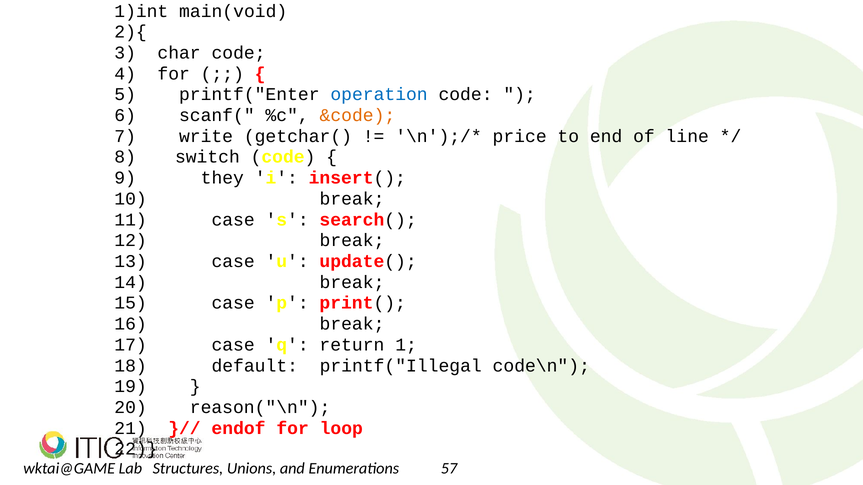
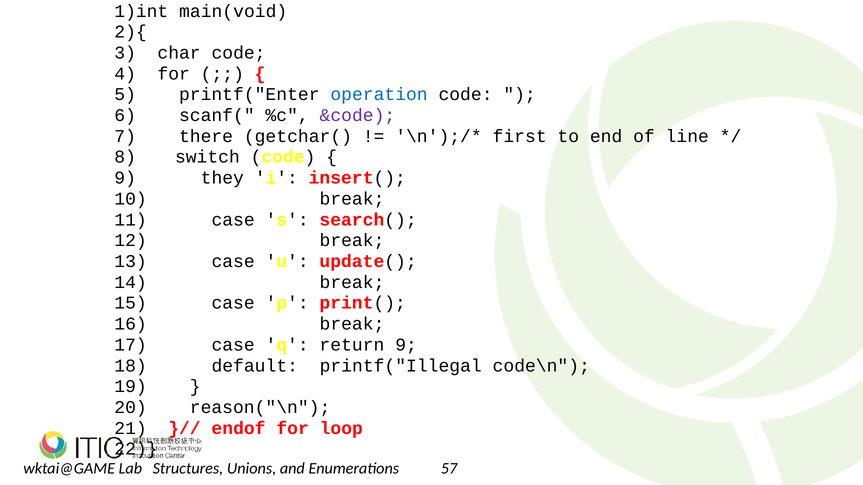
&code colour: orange -> purple (357, 115)
write: write -> there (206, 136)
price: price -> first (520, 136)
return 1: 1 -> 9 (406, 345)
